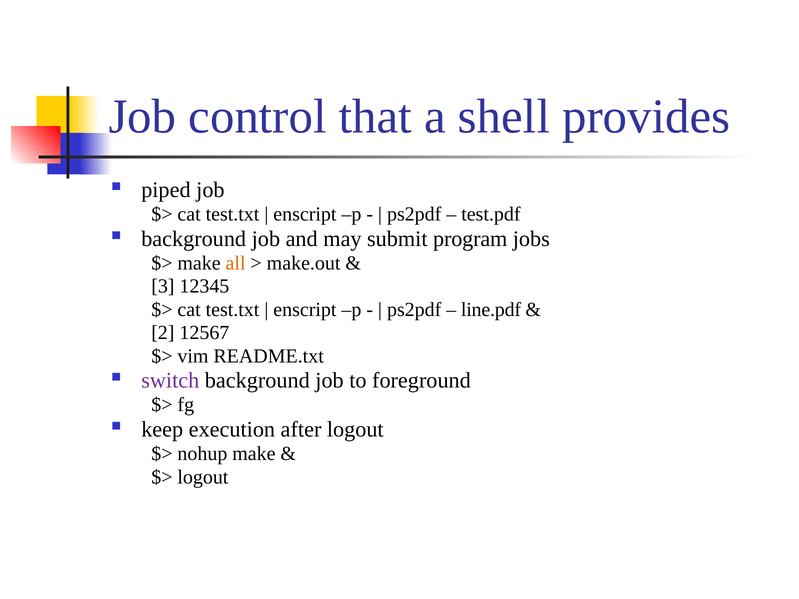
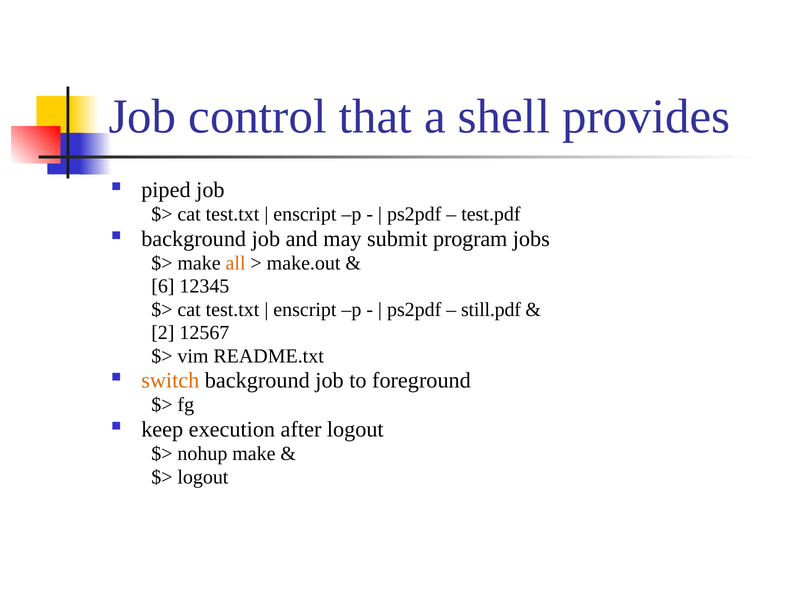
3: 3 -> 6 (163, 287)
line.pdf: line.pdf -> still.pdf (491, 310)
switch colour: purple -> orange (170, 381)
